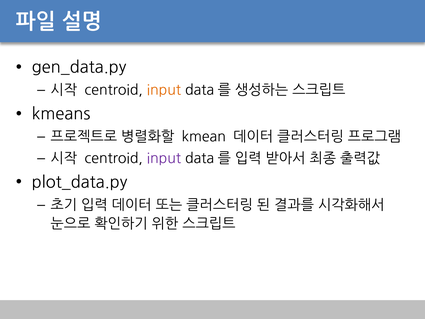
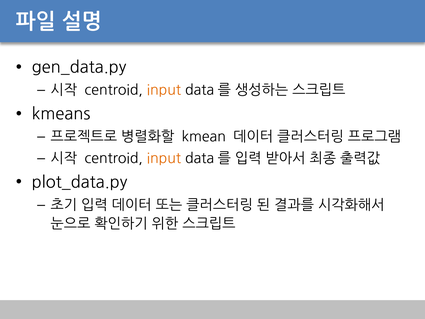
input colour: purple -> orange (164, 158)
